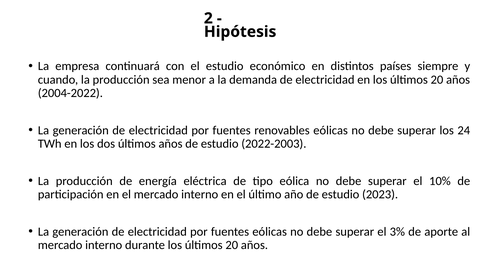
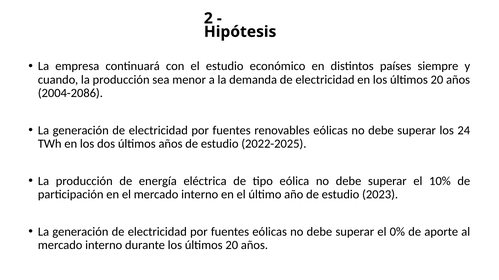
2004-2022: 2004-2022 -> 2004-2086 (70, 93)
2022-2003: 2022-2003 -> 2022-2025 (274, 144)
3%: 3% -> 0% (397, 232)
